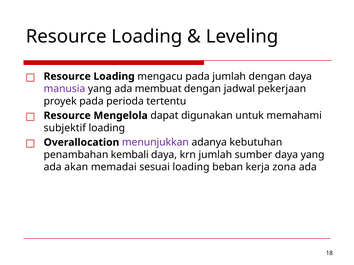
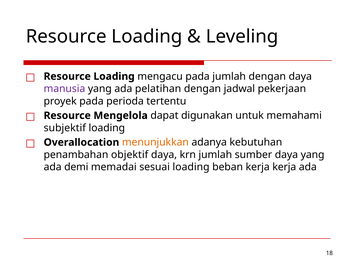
membuat: membuat -> pelatihan (158, 89)
menunjukkan colour: purple -> orange (155, 143)
kembali: kembali -> objektif (130, 155)
akan: akan -> demi (76, 167)
kerja zona: zona -> kerja (284, 167)
